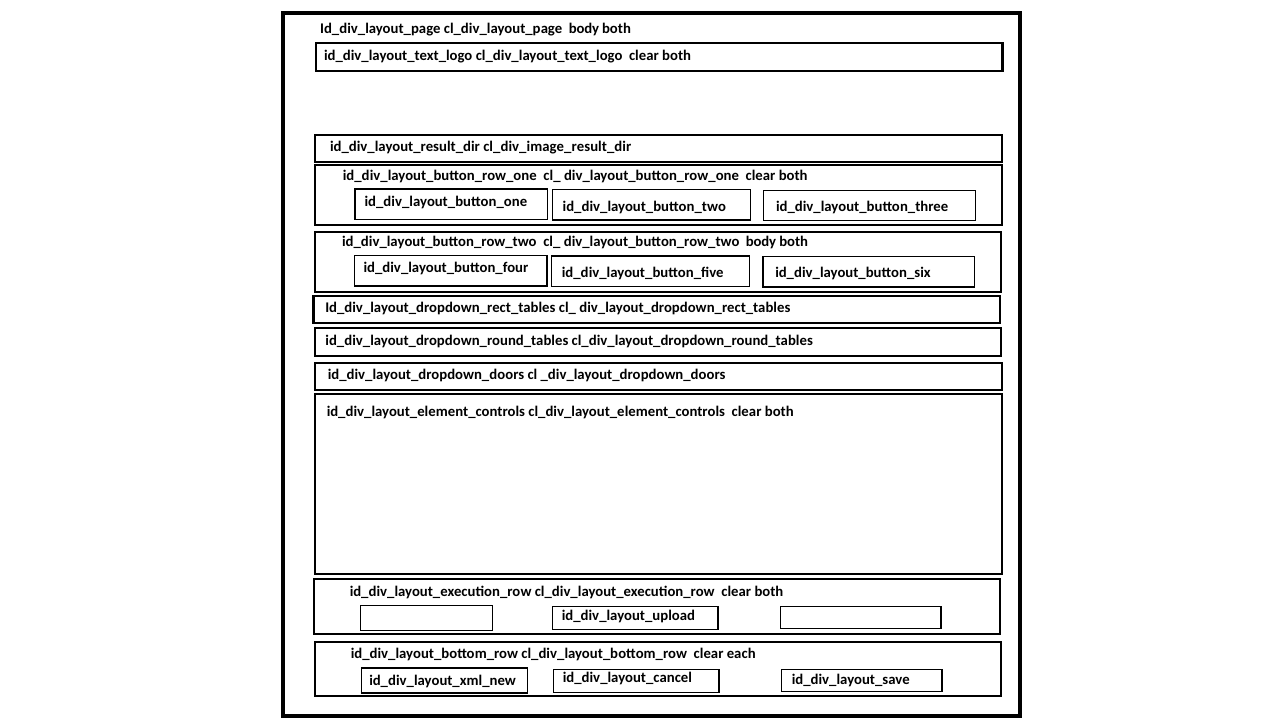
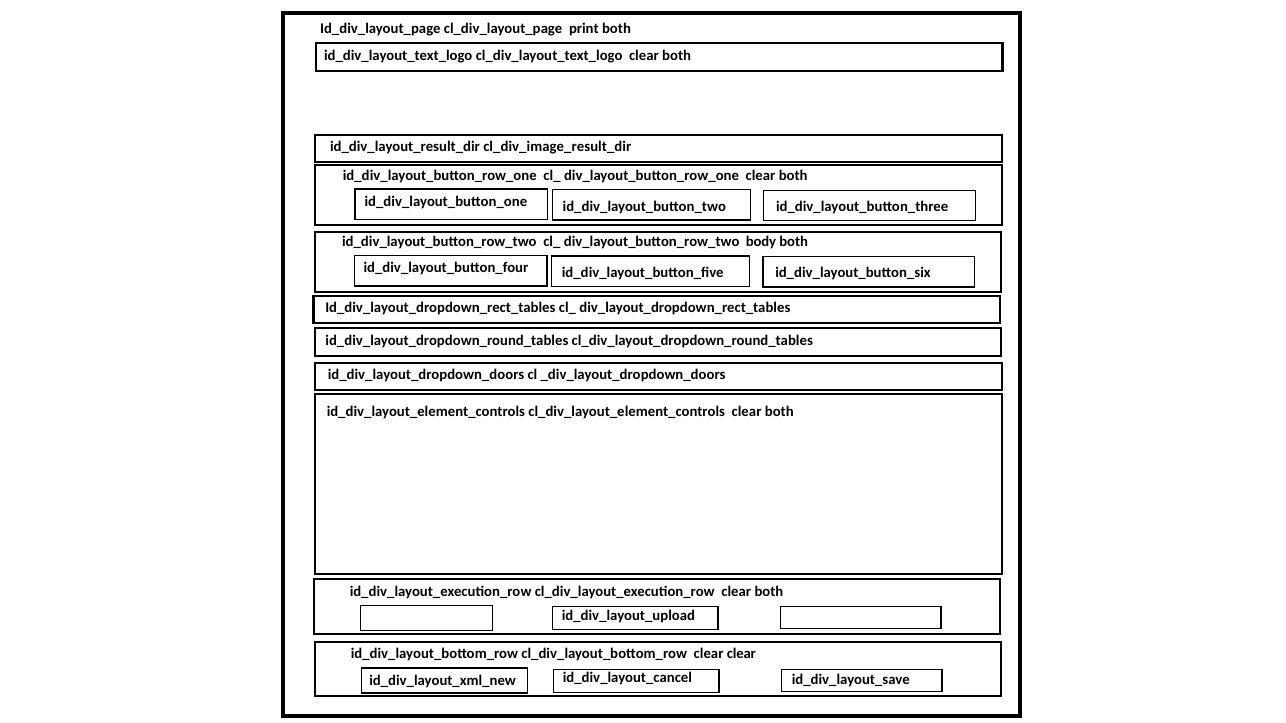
cl_div_layout_page body: body -> print (584, 29)
clear each: each -> clear (741, 654)
